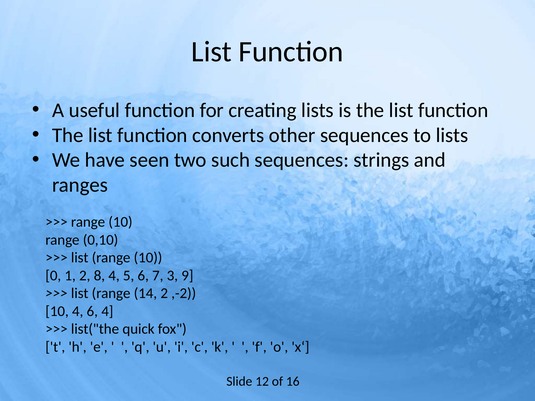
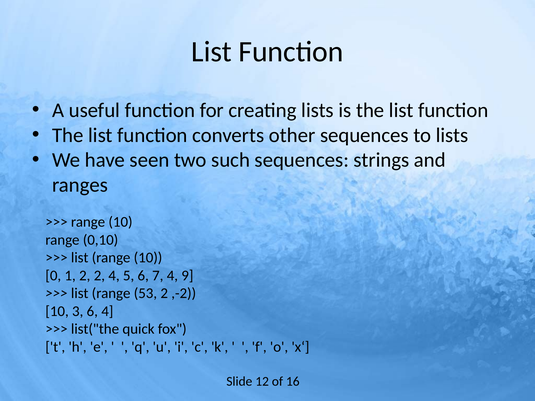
2 8: 8 -> 2 (99, 276)
7 3: 3 -> 4 (172, 276)
14: 14 -> 53 (145, 293)
10 4: 4 -> 3 (78, 311)
